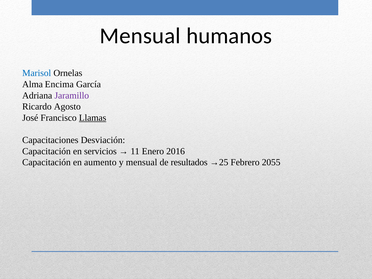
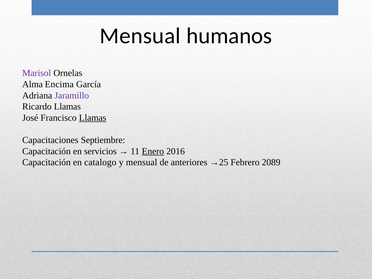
Marisol colour: blue -> purple (37, 73)
Ricardo Agosto: Agosto -> Llamas (67, 107)
Desviación: Desviación -> Septiembre (103, 140)
Enero underline: none -> present (153, 151)
aumento: aumento -> catalogo (100, 162)
resultados: resultados -> anteriores (189, 162)
2055: 2055 -> 2089 (271, 162)
